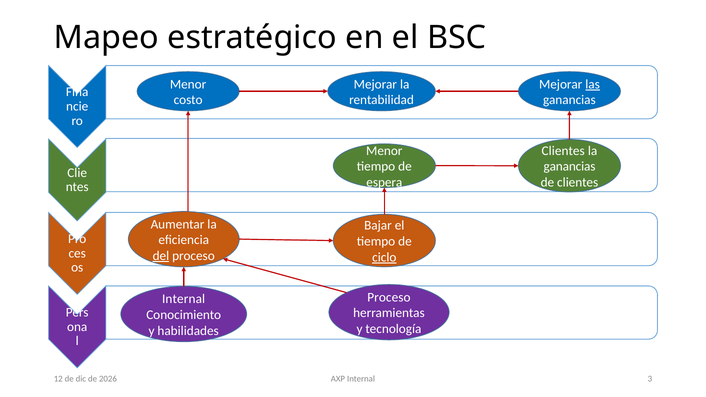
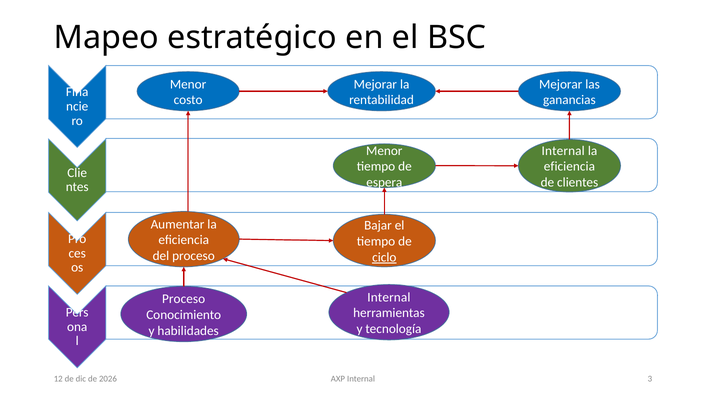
las underline: present -> none (593, 84)
Clientes: Clientes -> Internal (563, 151)
ganancias: ganancias -> eficiencia (569, 167)
del underline: present -> none (161, 256)
Proceso: Proceso -> Internal (389, 297)
Internal: Internal -> Proceso (184, 299)
